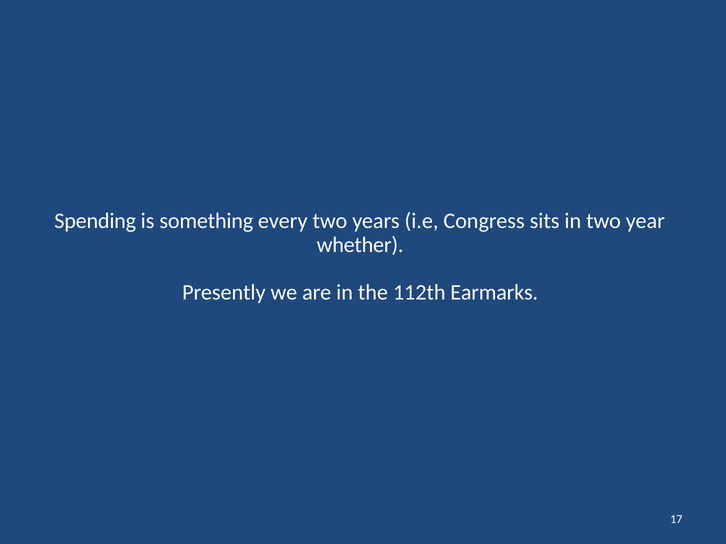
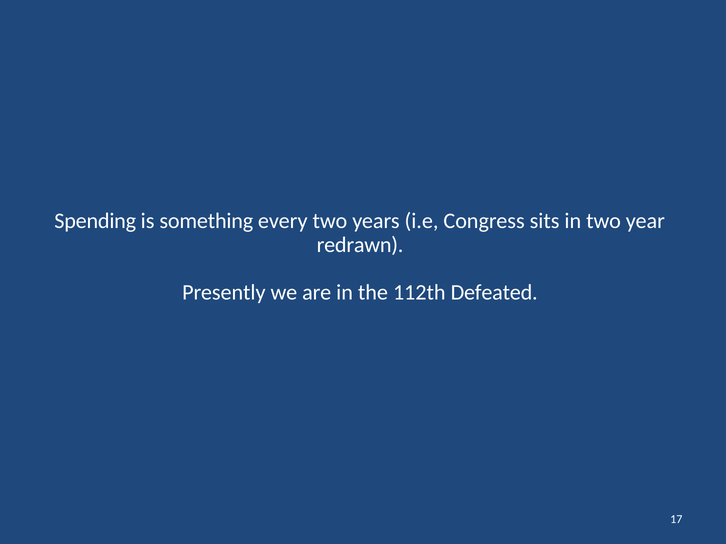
whether: whether -> redrawn (360, 245)
Earmarks: Earmarks -> Defeated (494, 293)
